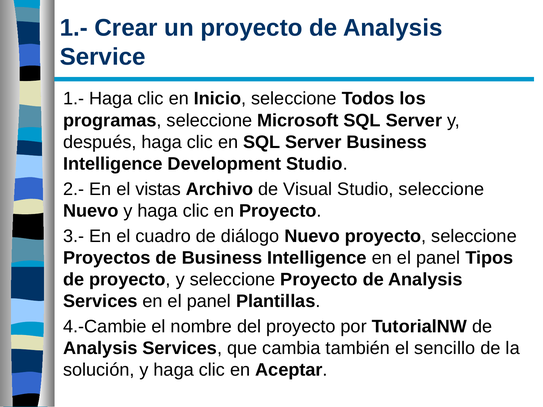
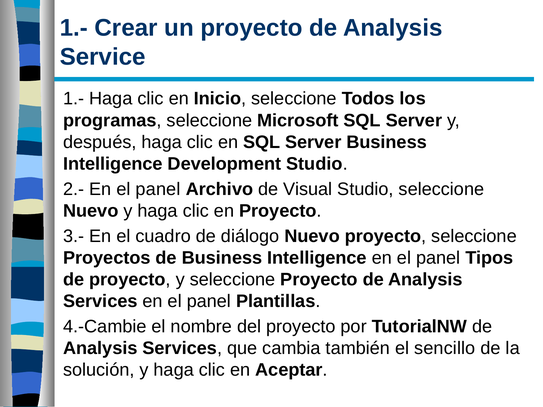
2.- En el vistas: vistas -> panel (158, 189)
